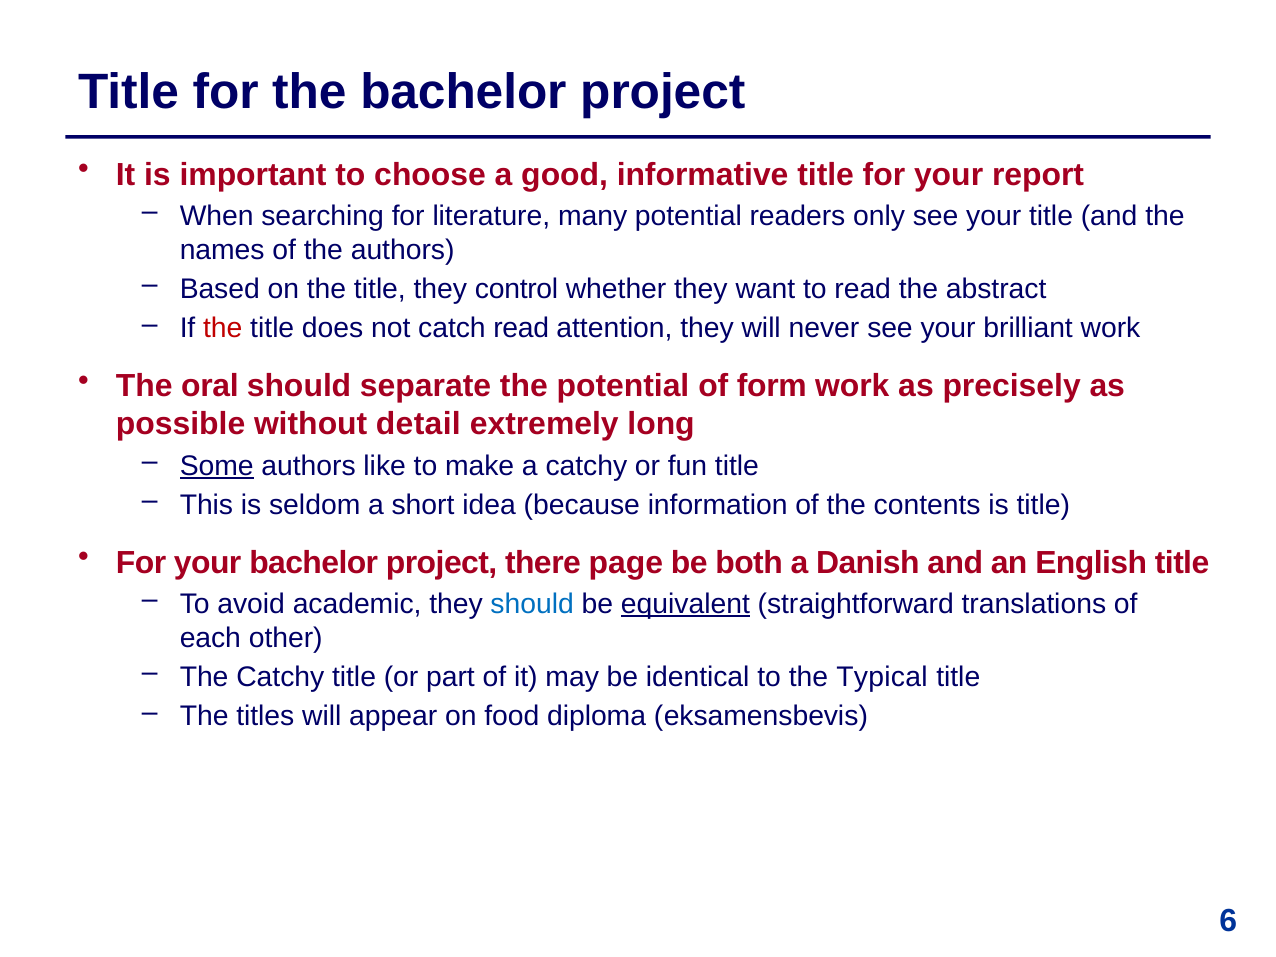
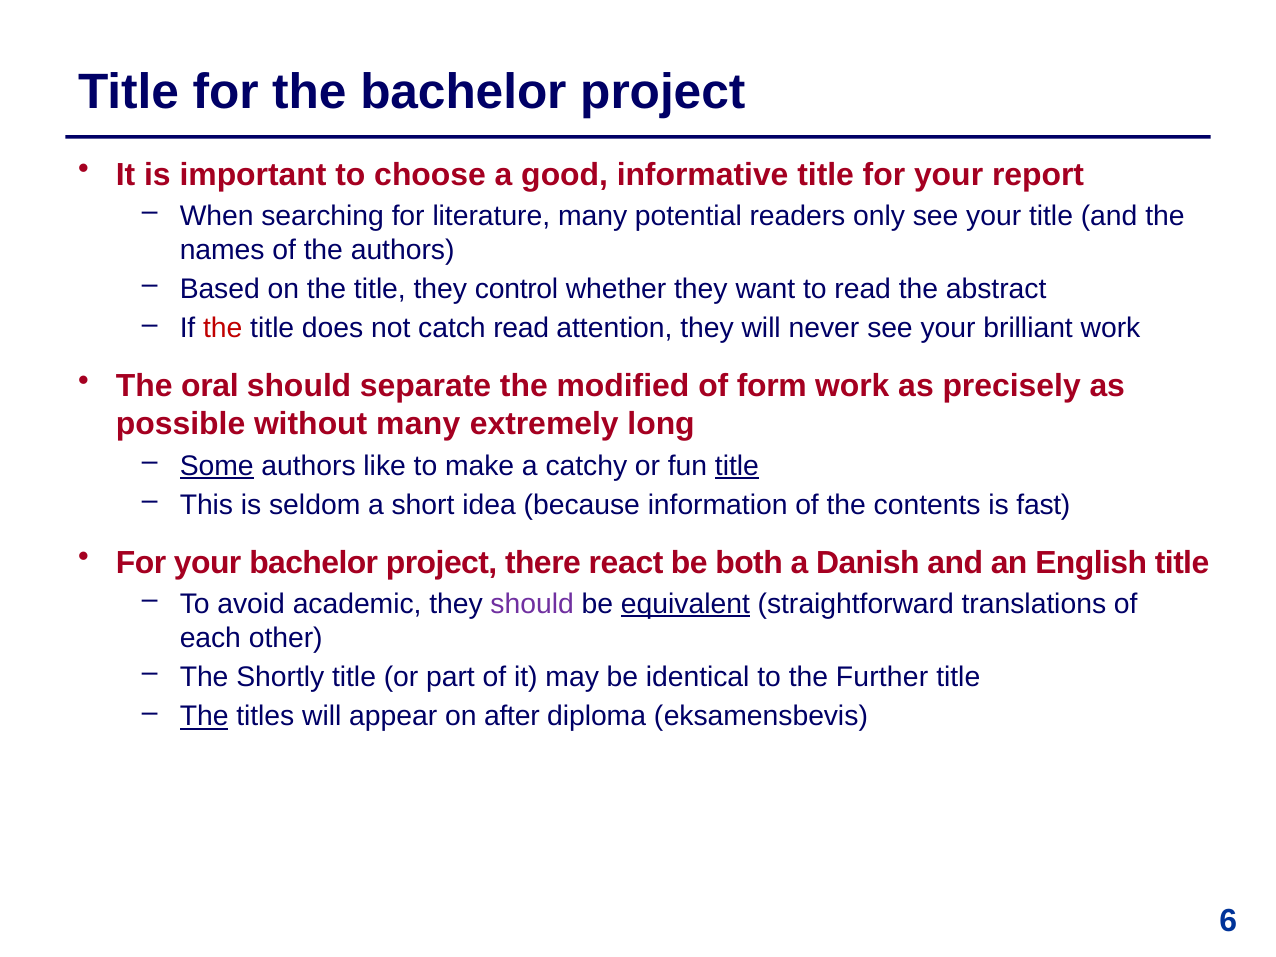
the potential: potential -> modified (623, 386)
without detail: detail -> many (418, 424)
title underline: none -> present (737, 466)
is title: title -> fast (1043, 505)
page: page -> react (626, 563)
should colour: blue -> purple (532, 604)
The Catchy: Catchy -> Shortly (280, 677)
Typical: Typical -> Further (882, 677)
The underline: none -> present (204, 717)
food: food -> after (512, 717)
